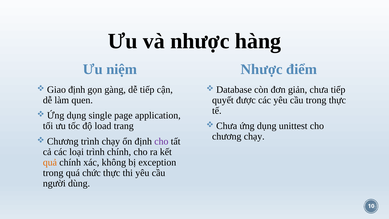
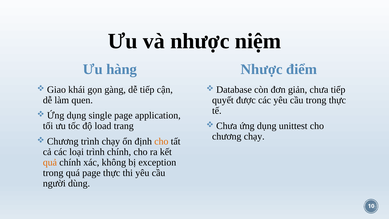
hàng: hàng -> niệm (258, 41)
niệm: niệm -> hàng (122, 69)
Giao định: định -> khái (77, 90)
cho colour: purple -> orange (161, 141)
quá chức: chức -> page (91, 173)
